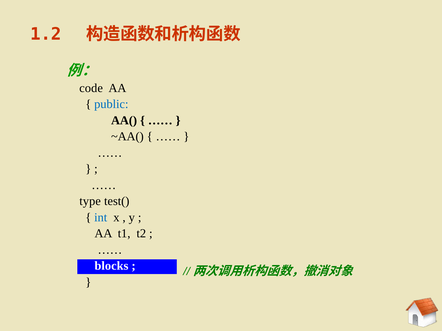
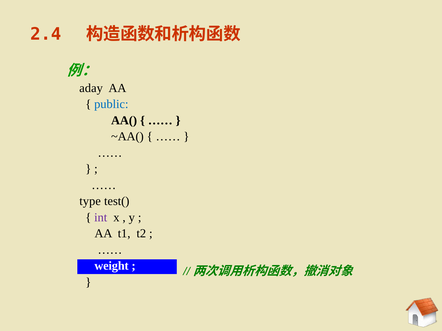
1.2: 1.2 -> 2.4 (46, 34)
code: code -> aday (91, 88)
int colour: blue -> purple (101, 218)
blocks: blocks -> weight (112, 266)
